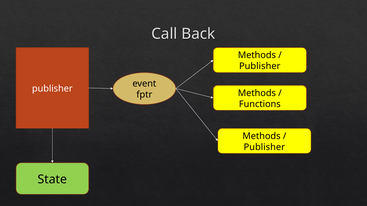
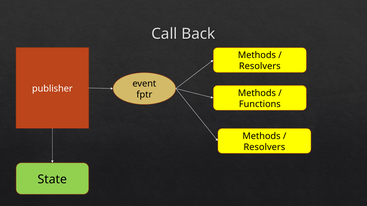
Publisher: Publisher -> Resolvers (260, 66)
Publisher: Publisher -> Resolvers (264, 147)
